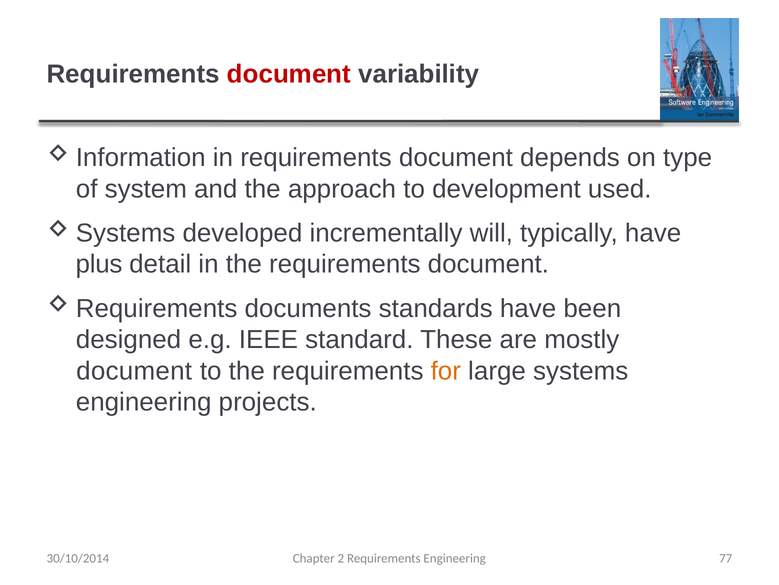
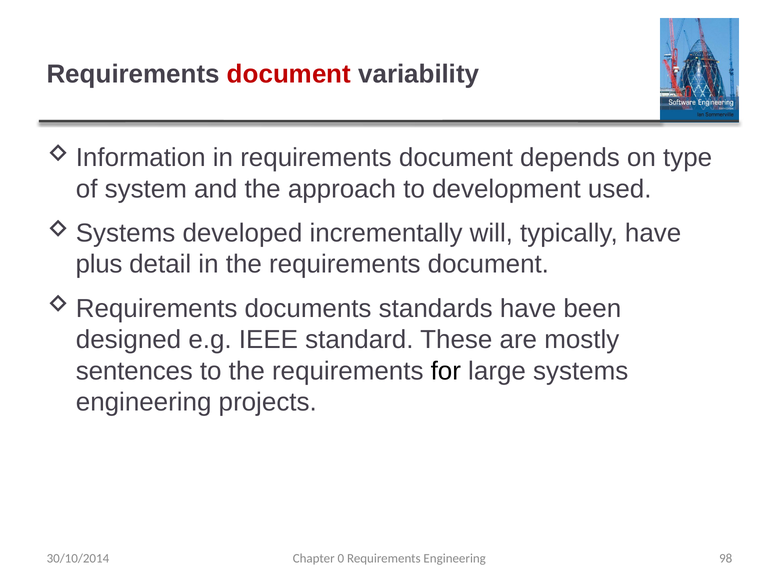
document: document -> sentences (134, 371)
for colour: orange -> black (446, 371)
2: 2 -> 0 (341, 558)
77: 77 -> 98 (726, 558)
